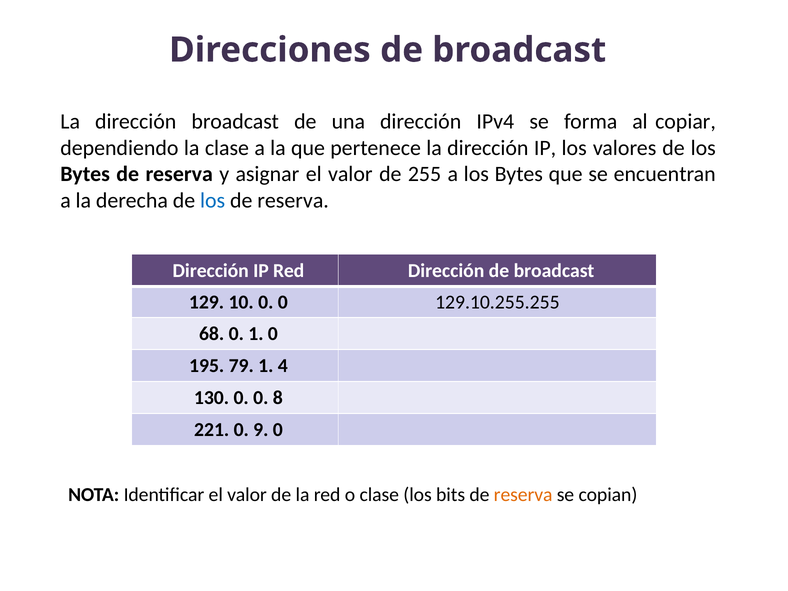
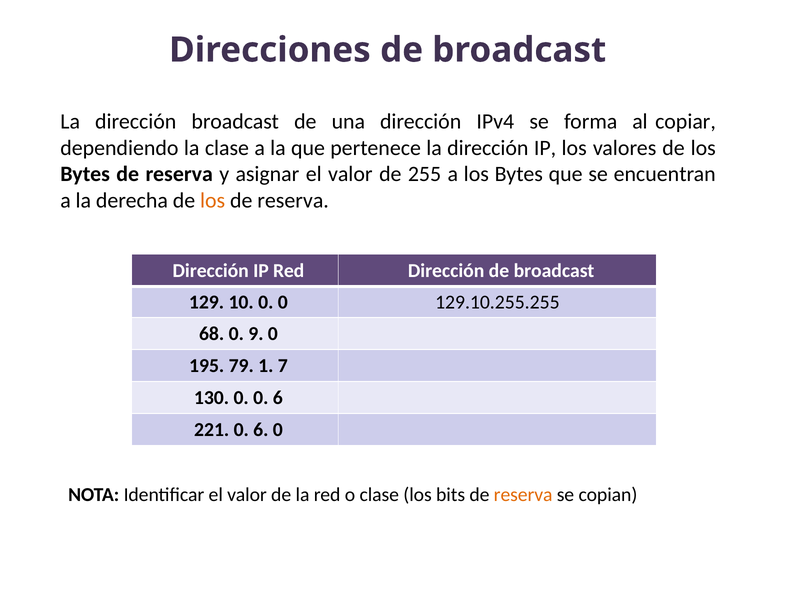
los colour: blue -> orange (213, 201)
0 1: 1 -> 9 (256, 334)
4: 4 -> 7 (283, 366)
0 0 8: 8 -> 6 (278, 398)
221 0 9: 9 -> 6 (261, 430)
